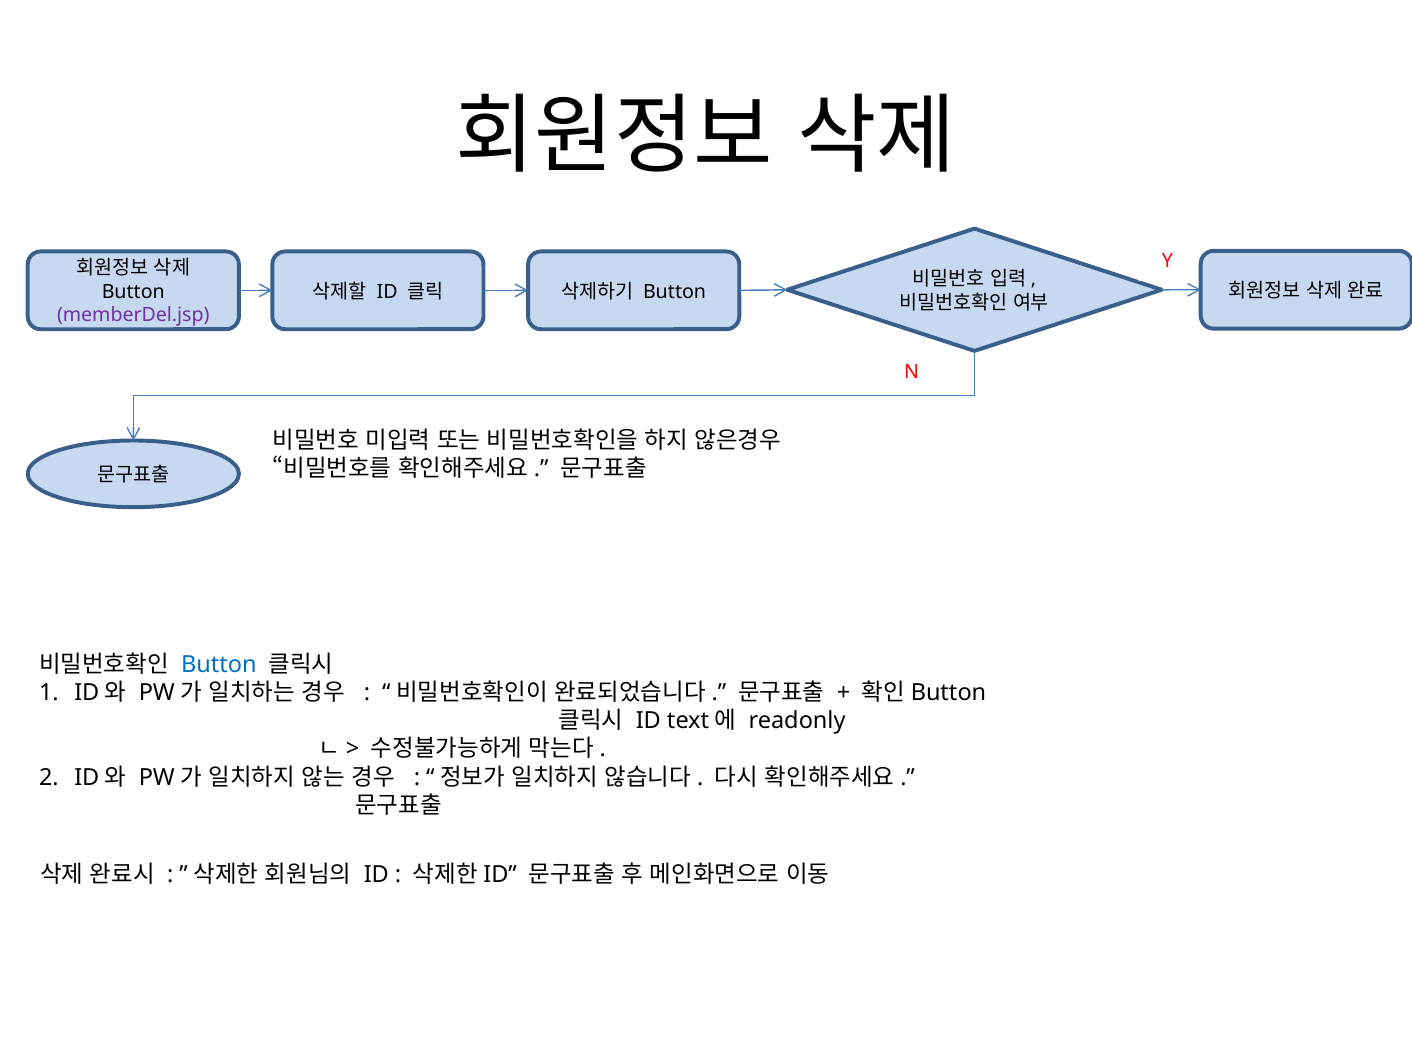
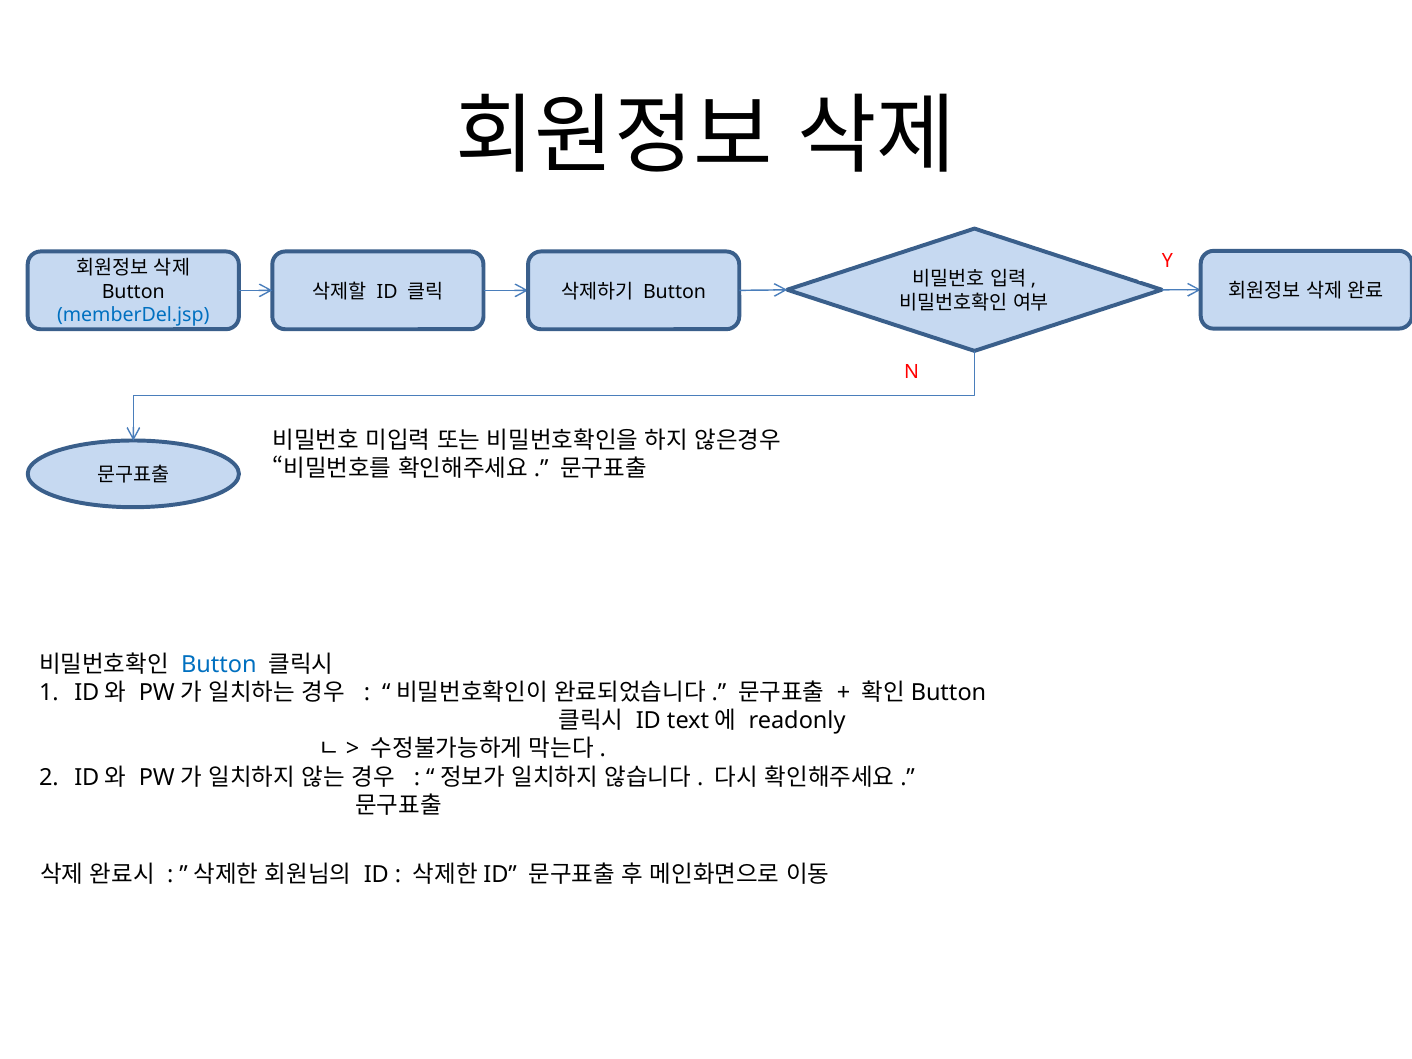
memberDel.jsp colour: purple -> blue (133, 315)
